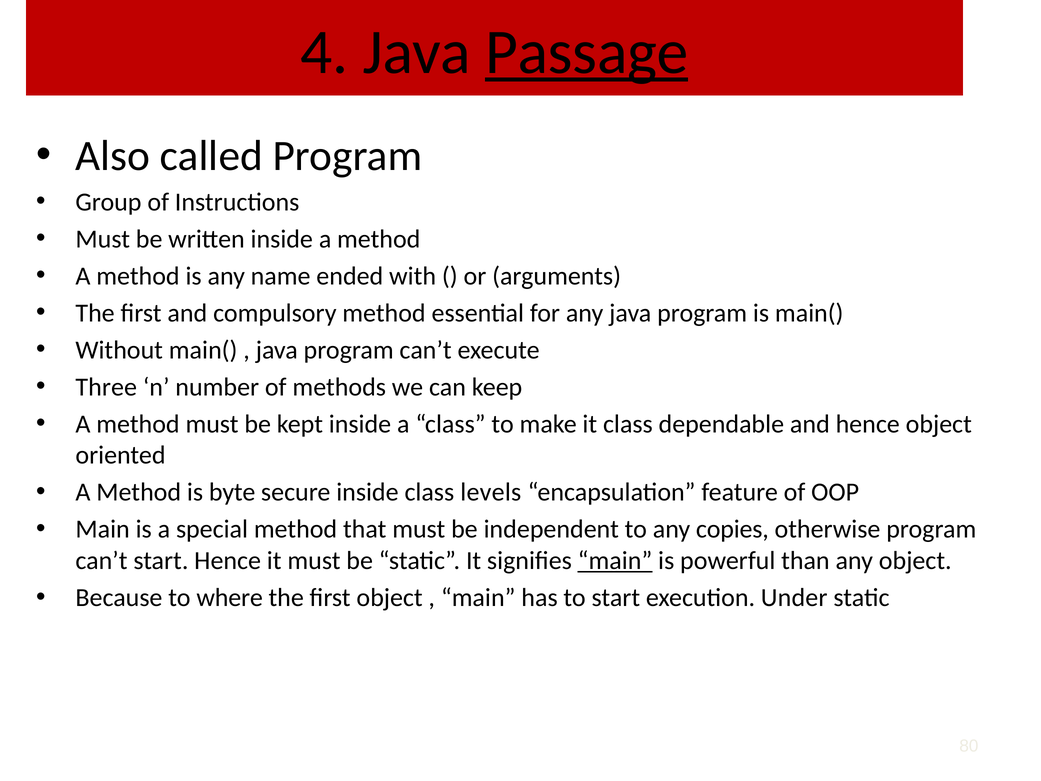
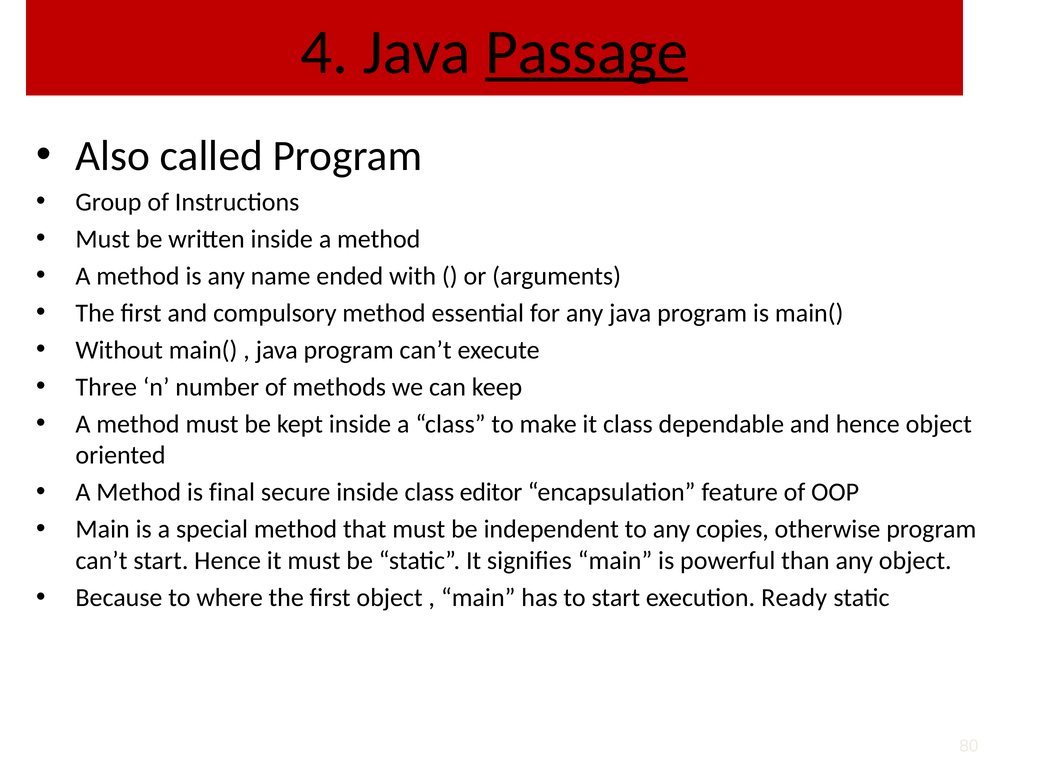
byte: byte -> final (232, 492)
levels: levels -> editor (491, 492)
main underline: present -> none (615, 560)
Under: Under -> Ready (794, 597)
